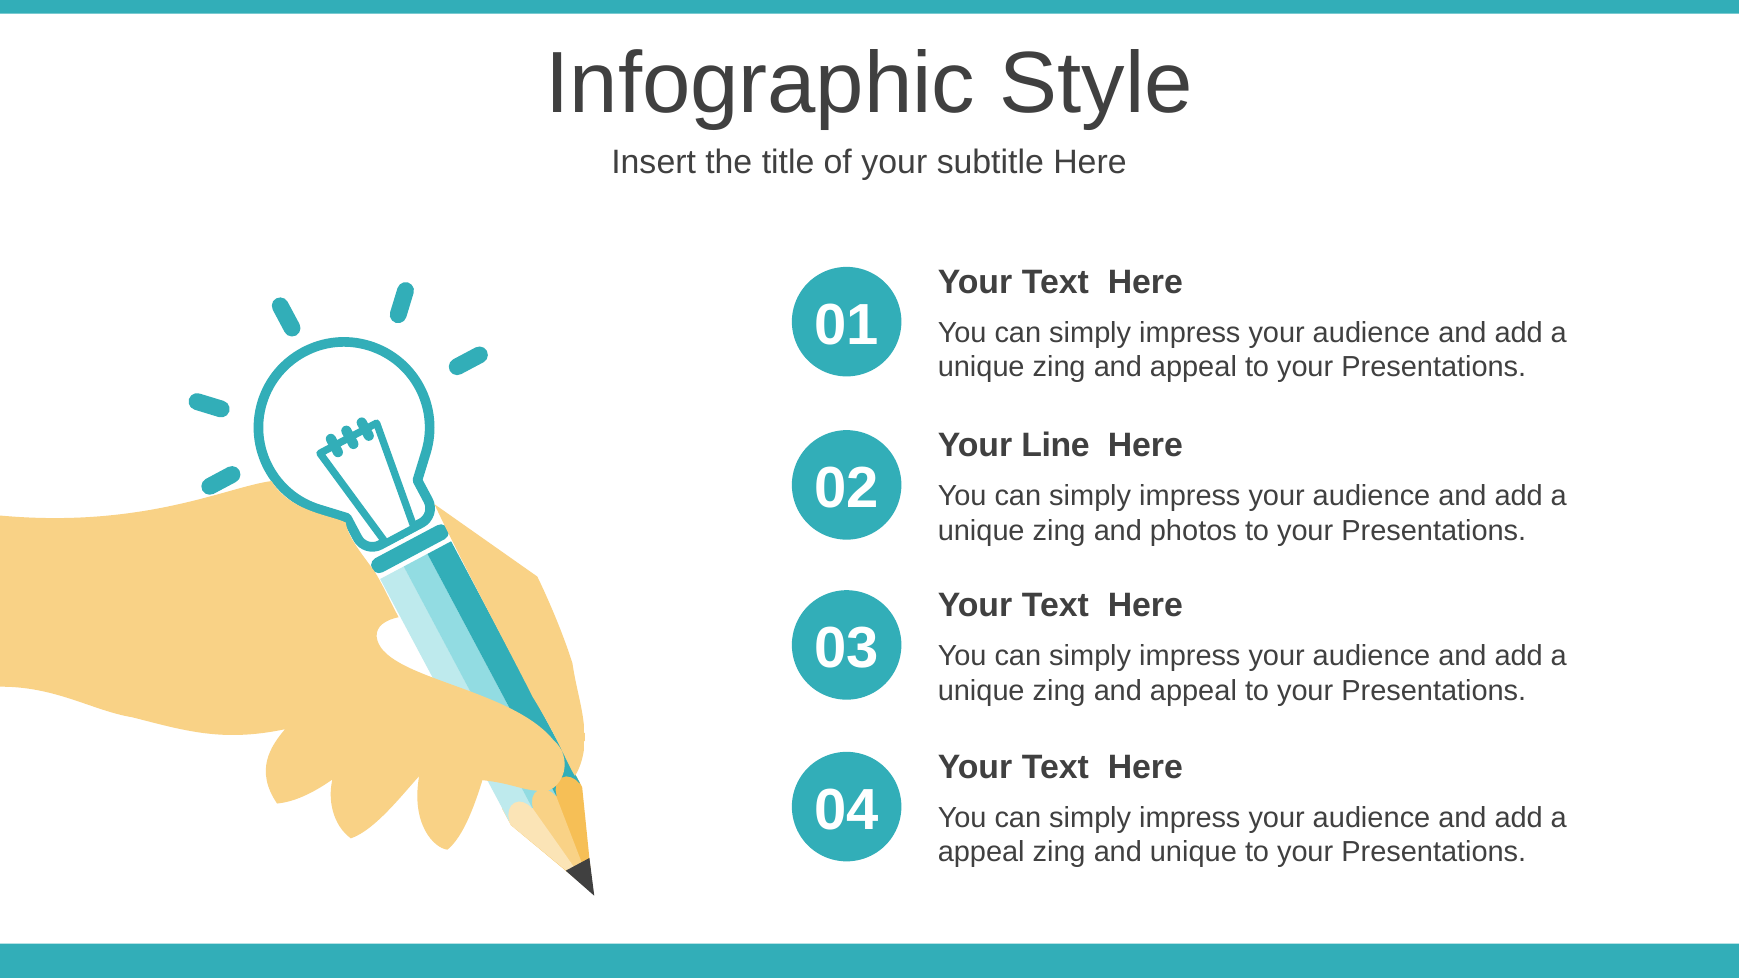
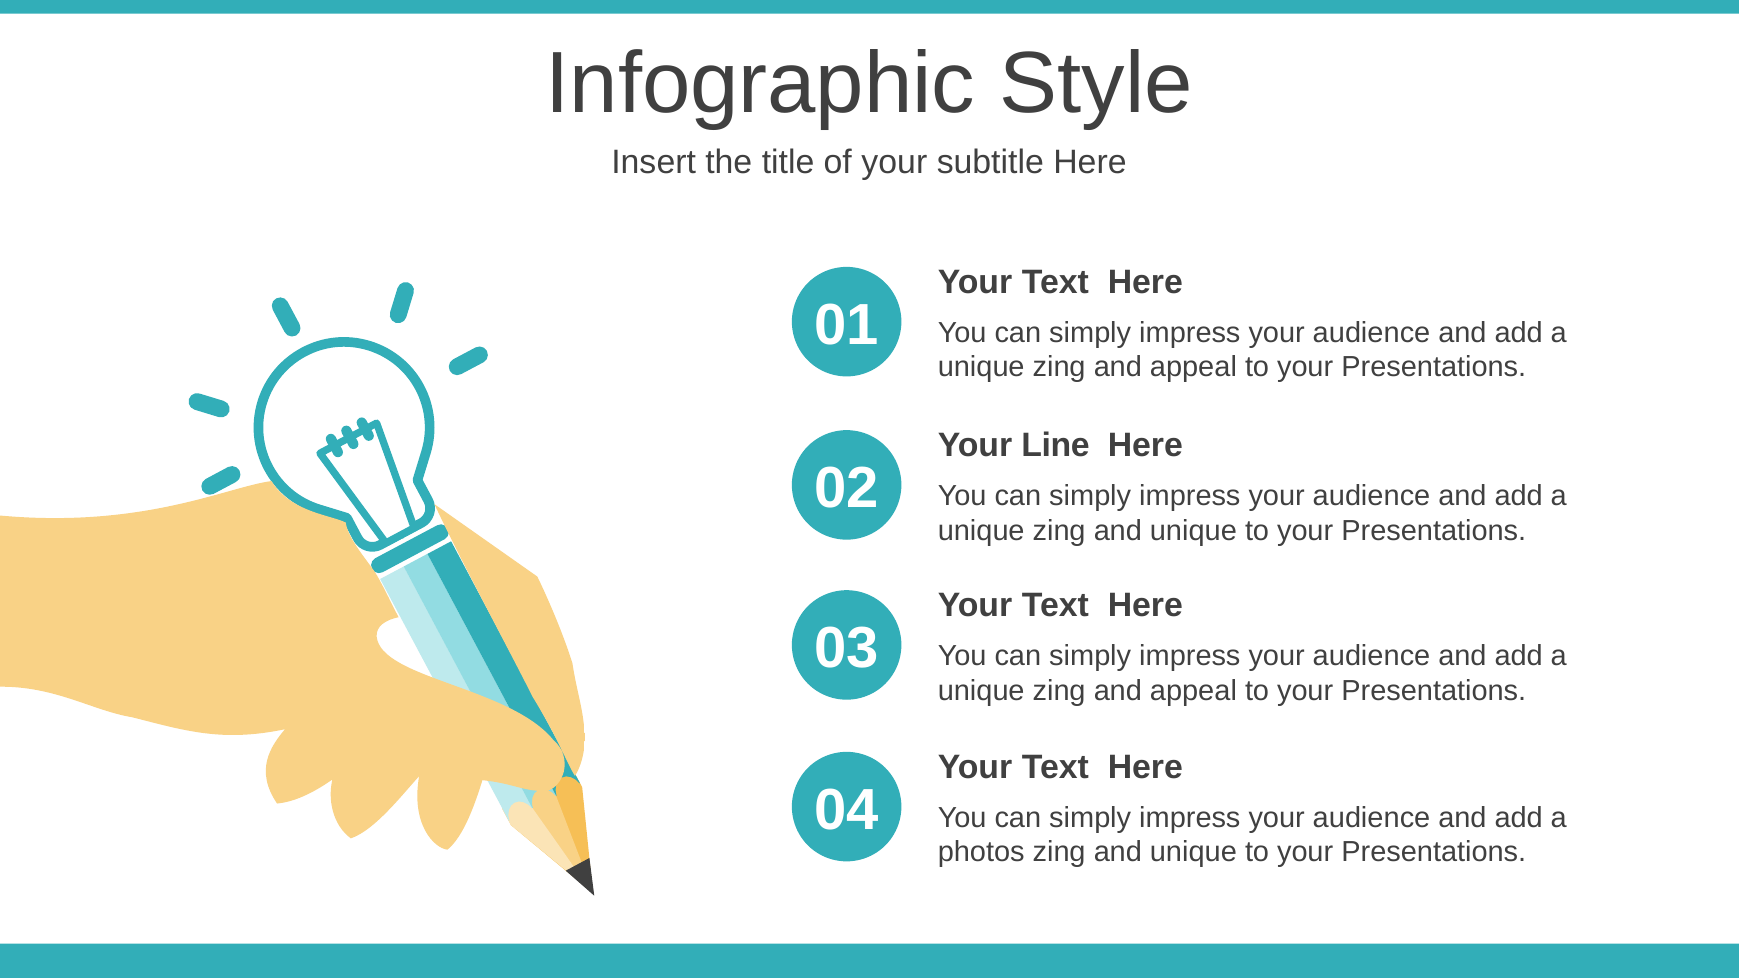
unique zing and photos: photos -> unique (1193, 531)
appeal: appeal -> photos (981, 853)
